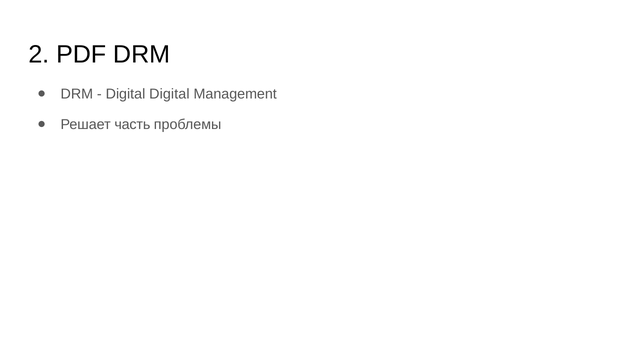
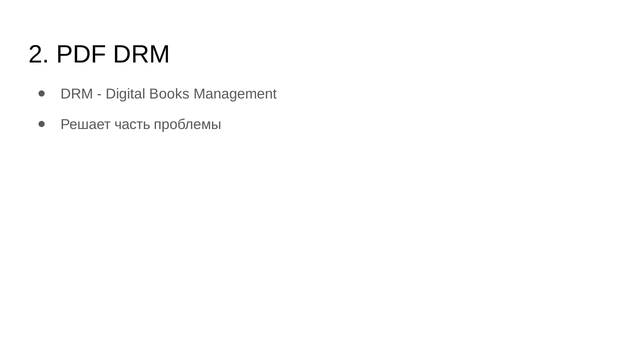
Digital Digital: Digital -> Books (169, 94)
